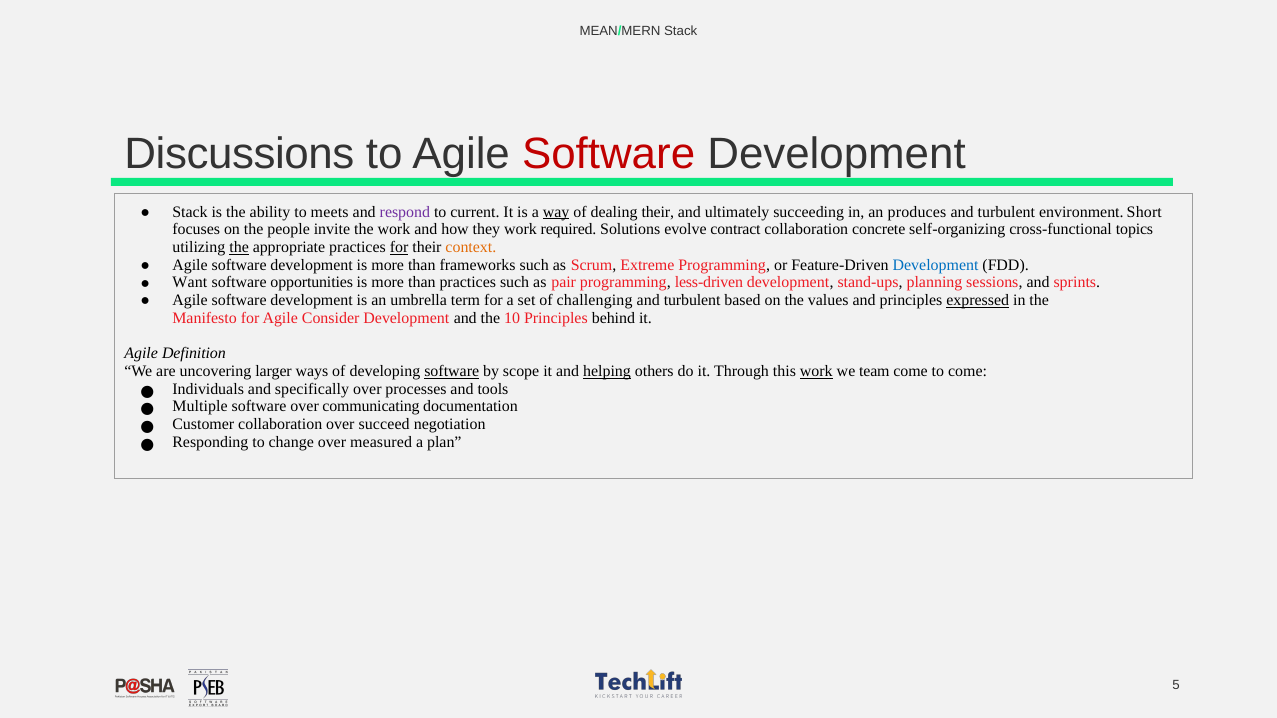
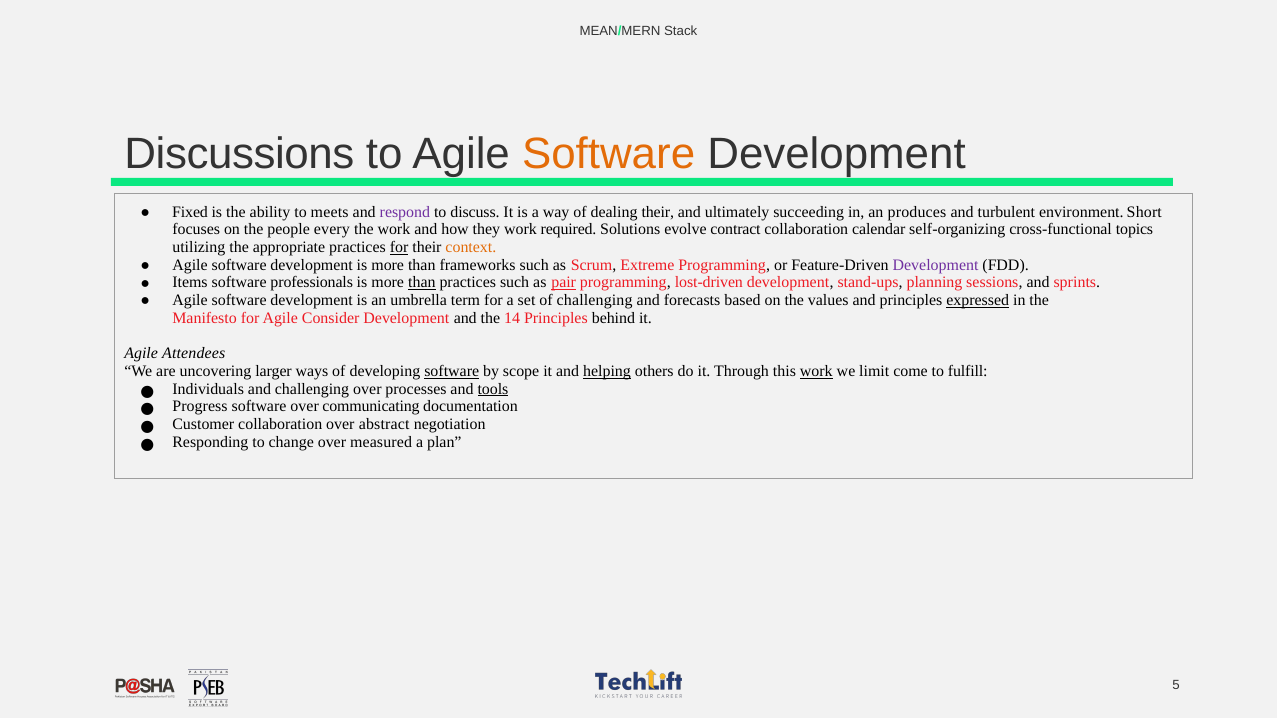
Software colour: red -> orange (609, 154)
Stack: Stack -> Fixed (190, 212)
current: current -> discuss (475, 212)
way underline: present -> none (556, 212)
invite: invite -> every (332, 230)
concrete: concrete -> calendar (879, 230)
the underline: present -> none (239, 247)
Development colour: blue -> purple (936, 265)
Want: Want -> Items (190, 283)
opportunities: opportunities -> professionals (312, 283)
than underline: none -> present (422, 283)
pair underline: none -> present (564, 283)
less-driven: less-driven -> lost-driven (709, 283)
turbulent: turbulent -> forecasts (692, 301)
10: 10 -> 14 (512, 318)
Definition: Definition -> Attendees (194, 354)
team: team -> limit (874, 371)
to come: come -> fulfill (968, 371)
and specifically: specifically -> challenging (312, 389)
tools underline: none -> present (493, 389)
Multiple: Multiple -> Progress (200, 407)
succeed: succeed -> abstract (384, 425)
